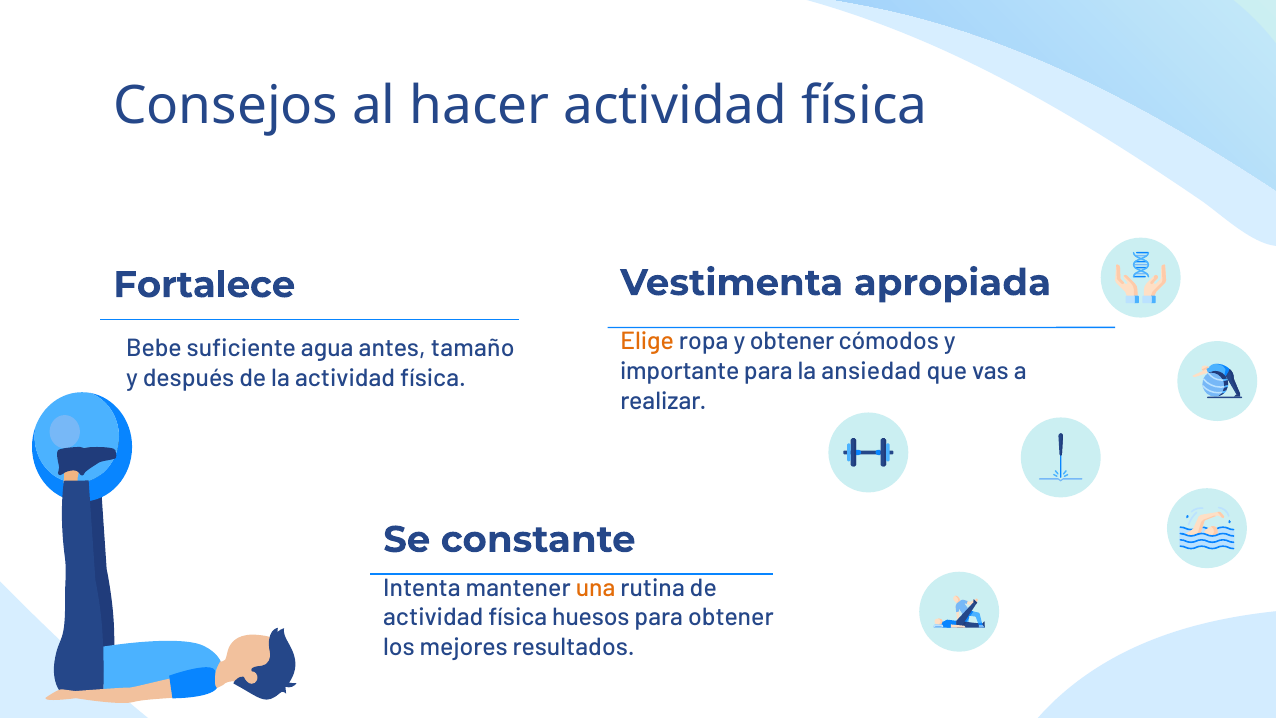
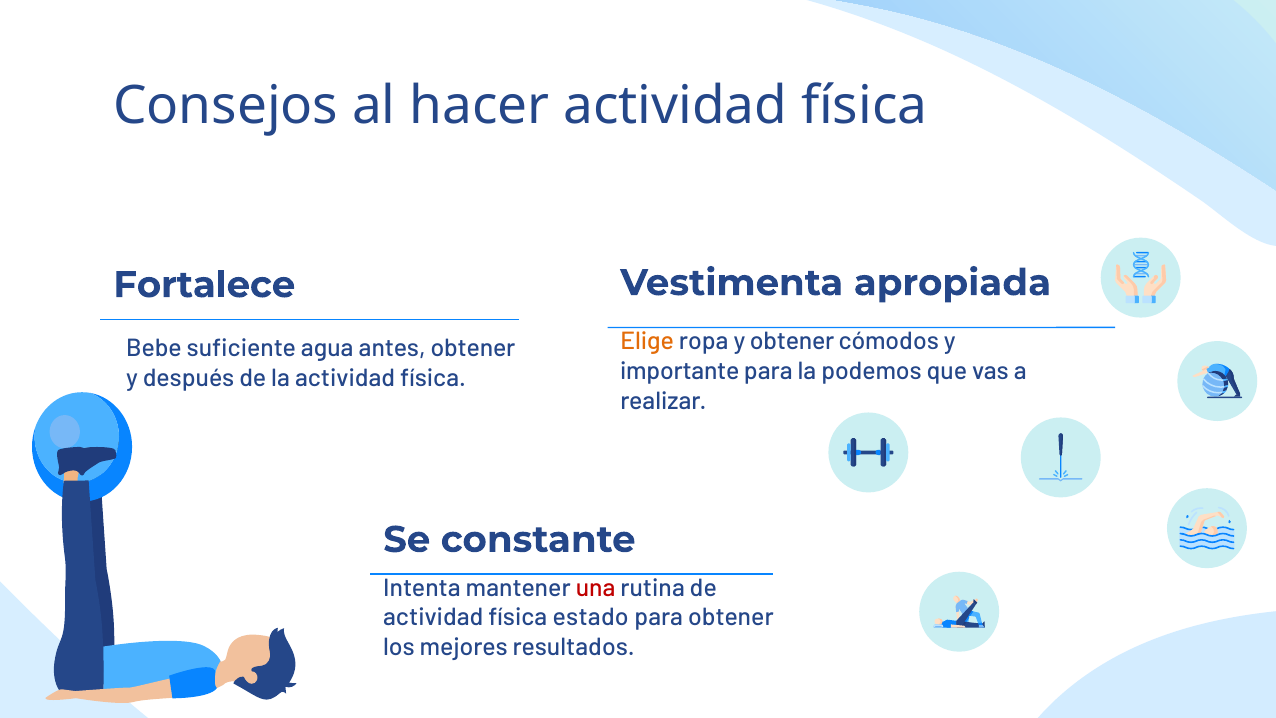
antes tamaño: tamaño -> obtener (473, 348)
ansiedad: ansiedad -> podemos (871, 371)
una colour: orange -> red (596, 588)
huesos: huesos -> estado (591, 617)
